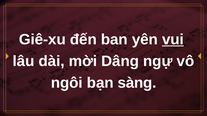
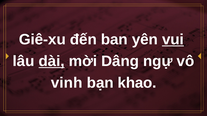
dài underline: none -> present (52, 61)
ngôi: ngôi -> vinh (67, 83)
sàng: sàng -> khao (137, 83)
